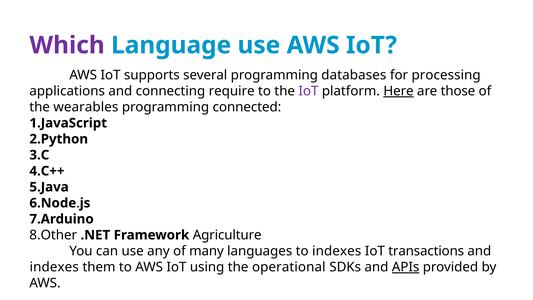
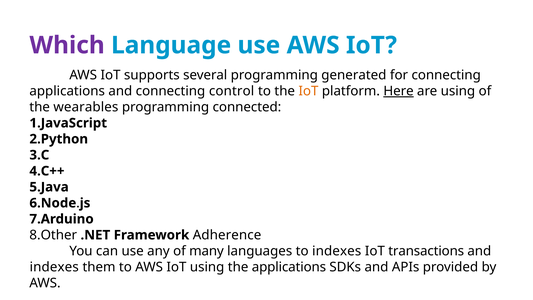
databases: databases -> generated (354, 75)
for processing: processing -> connecting (446, 75)
require: require -> control (232, 91)
IoT colour: purple -> orange (308, 91)
are those: those -> using (458, 91)
Agriculture: Agriculture -> Adherence (227, 235)
the operational: operational -> applications (289, 267)
APIs underline: present -> none (406, 267)
